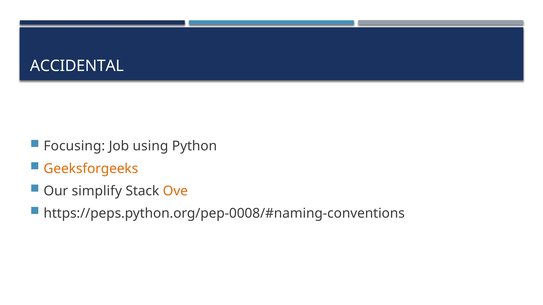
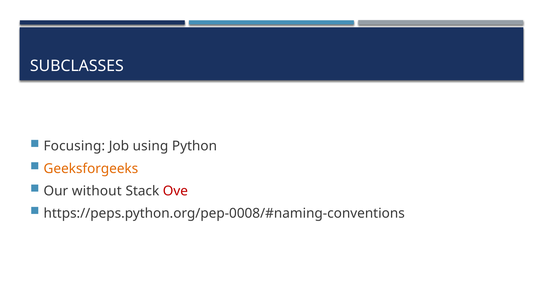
ACCIDENTAL: ACCIDENTAL -> SUBCLASSES (77, 66)
simplify: simplify -> without (97, 191)
Ove colour: orange -> red (175, 191)
